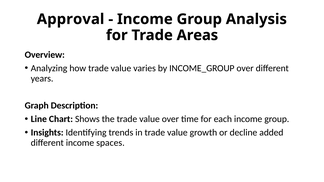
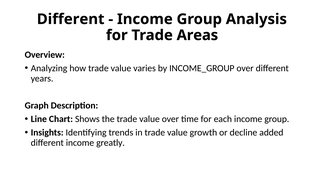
Approval: Approval -> Different (71, 19)
spaces: spaces -> greatly (111, 143)
